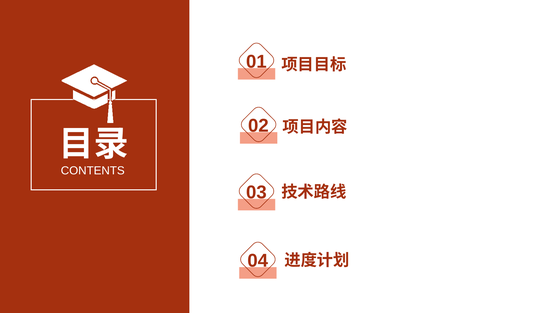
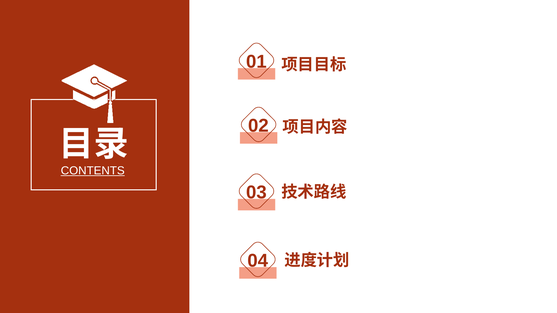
CONTENTS underline: none -> present (93, 171)
